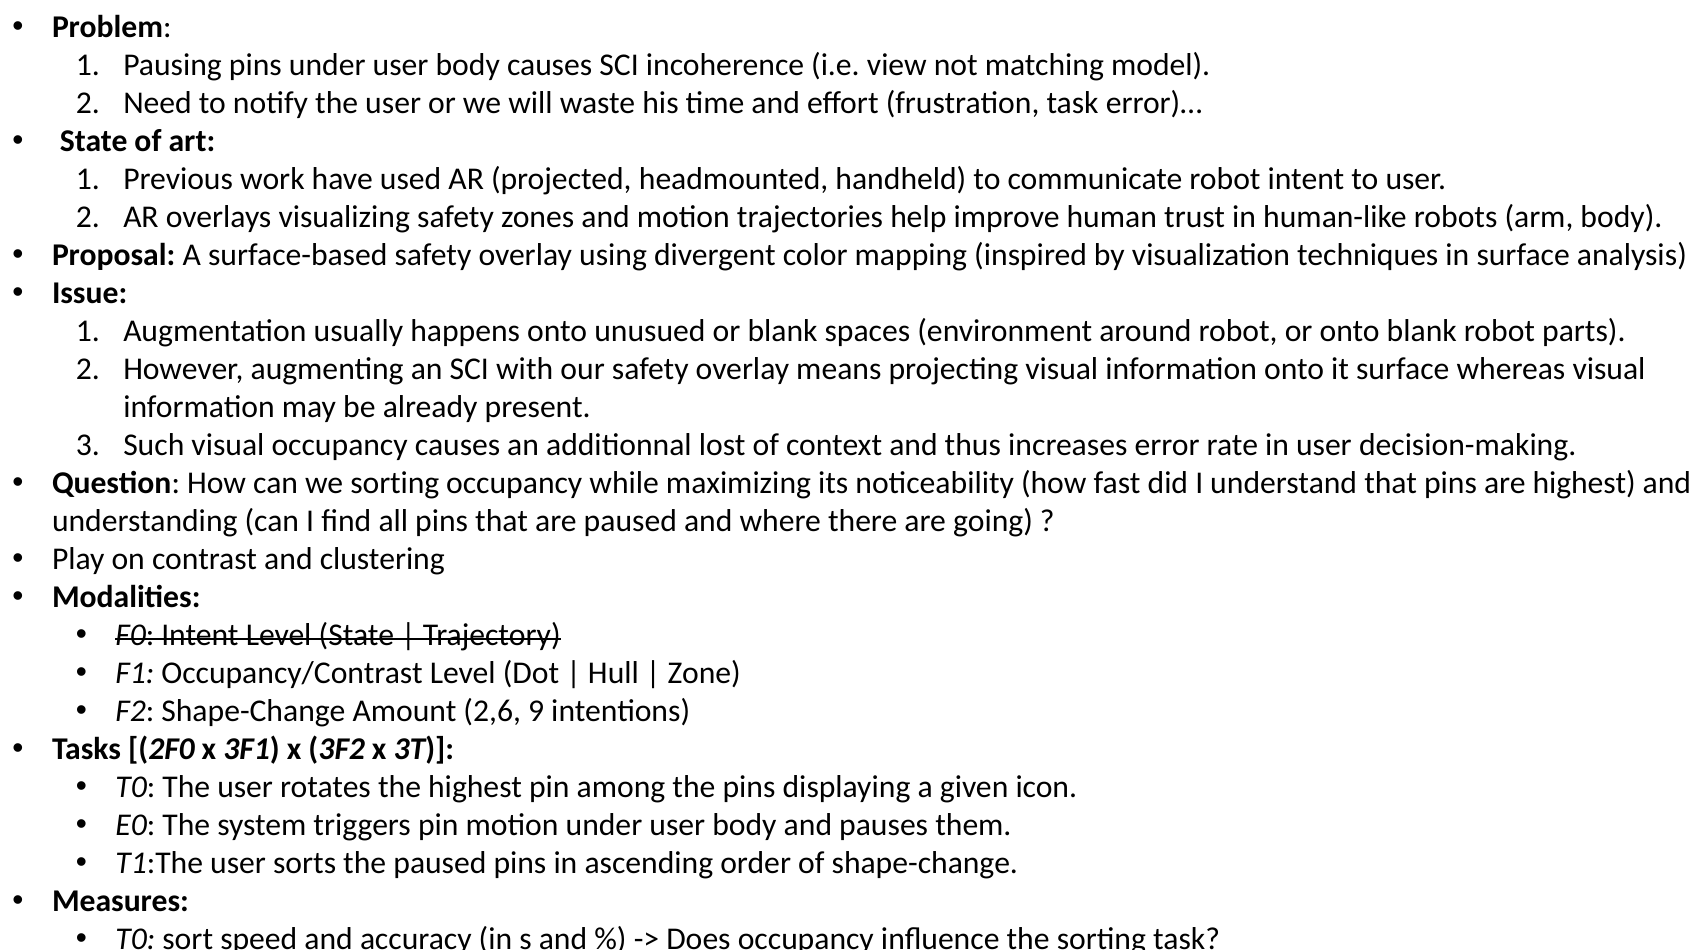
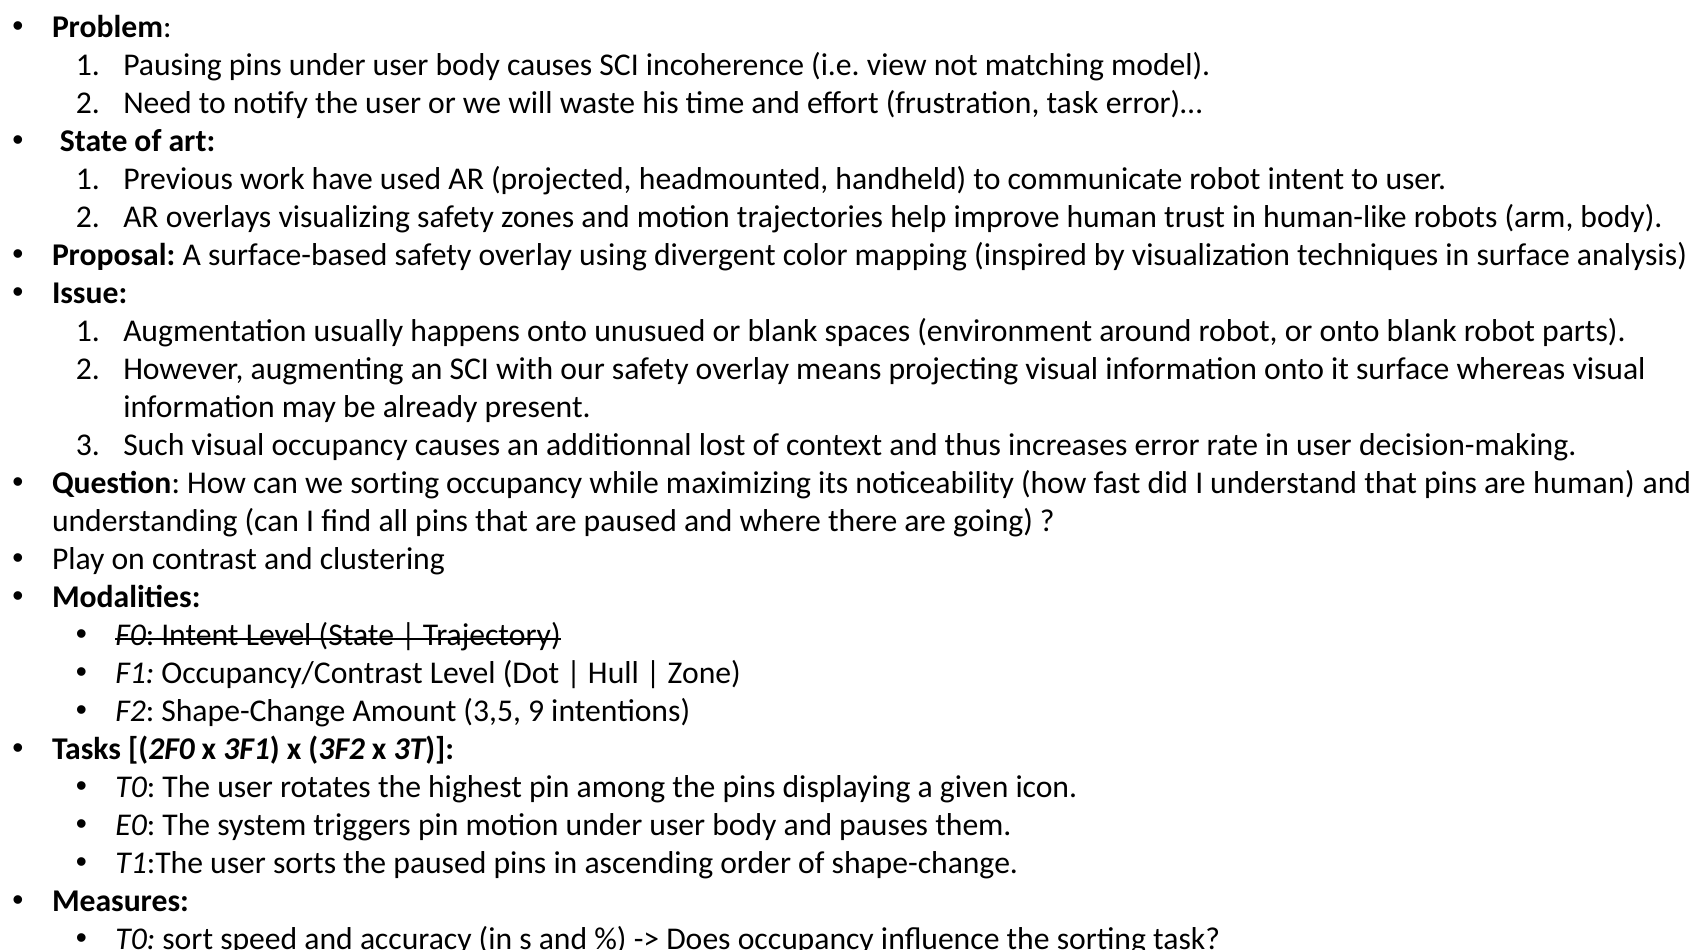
are highest: highest -> human (1584, 483)
2,6: 2,6 -> 3,5 (492, 711)
